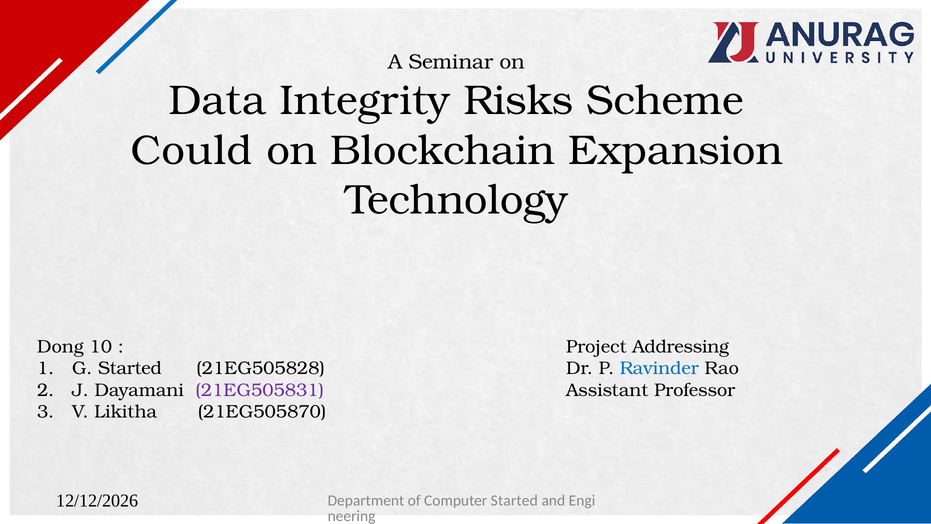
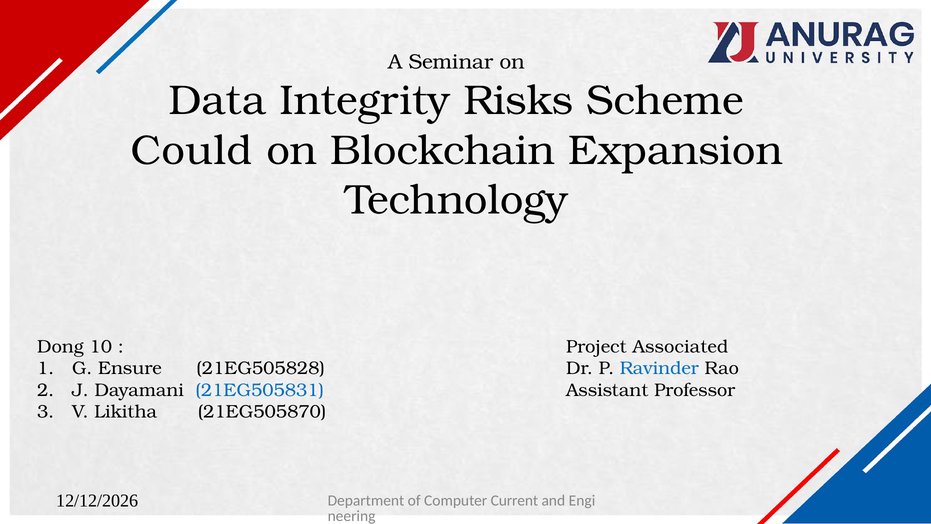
Addressing: Addressing -> Associated (680, 347)
G Started: Started -> Ensure (130, 368)
21EG505831 colour: purple -> blue (260, 390)
Computer Started: Started -> Current (514, 500)
